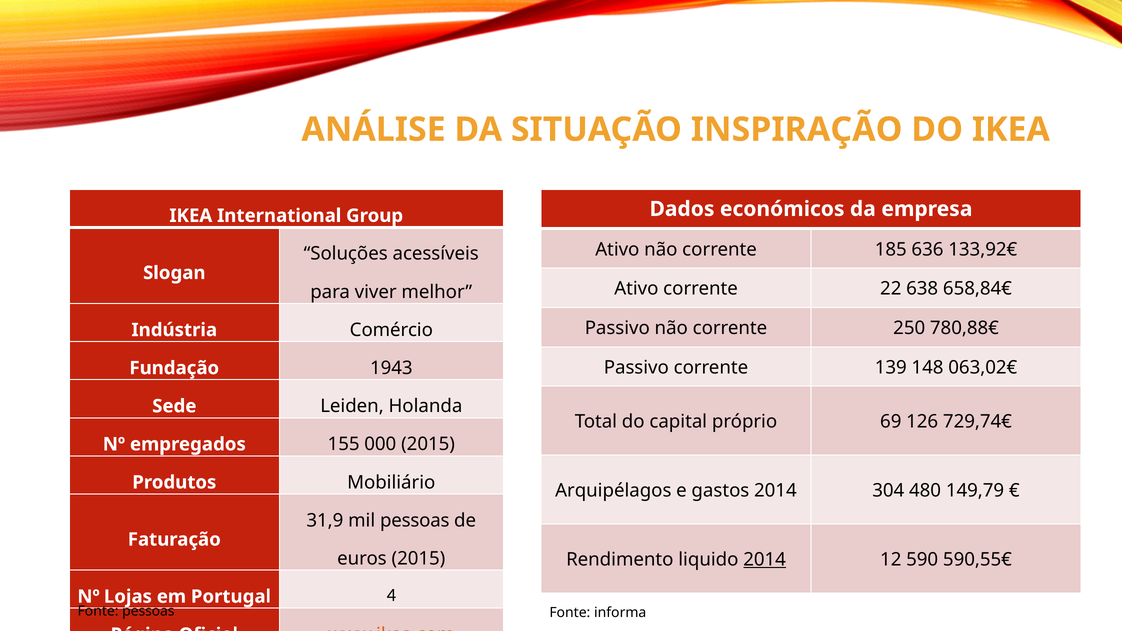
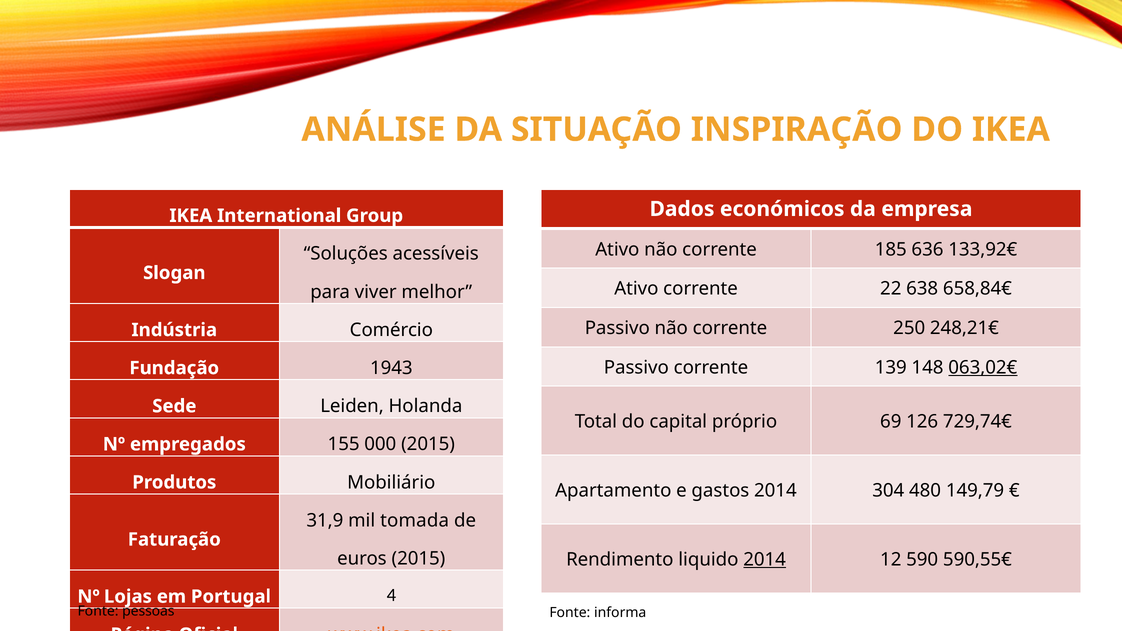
780,88€: 780,88€ -> 248,21€ (964, 328)
063,02€ underline: none -> present (983, 368)
Arquipélagos: Arquipélagos -> Apartamento (613, 491)
mil pessoas: pessoas -> tomada (415, 521)
